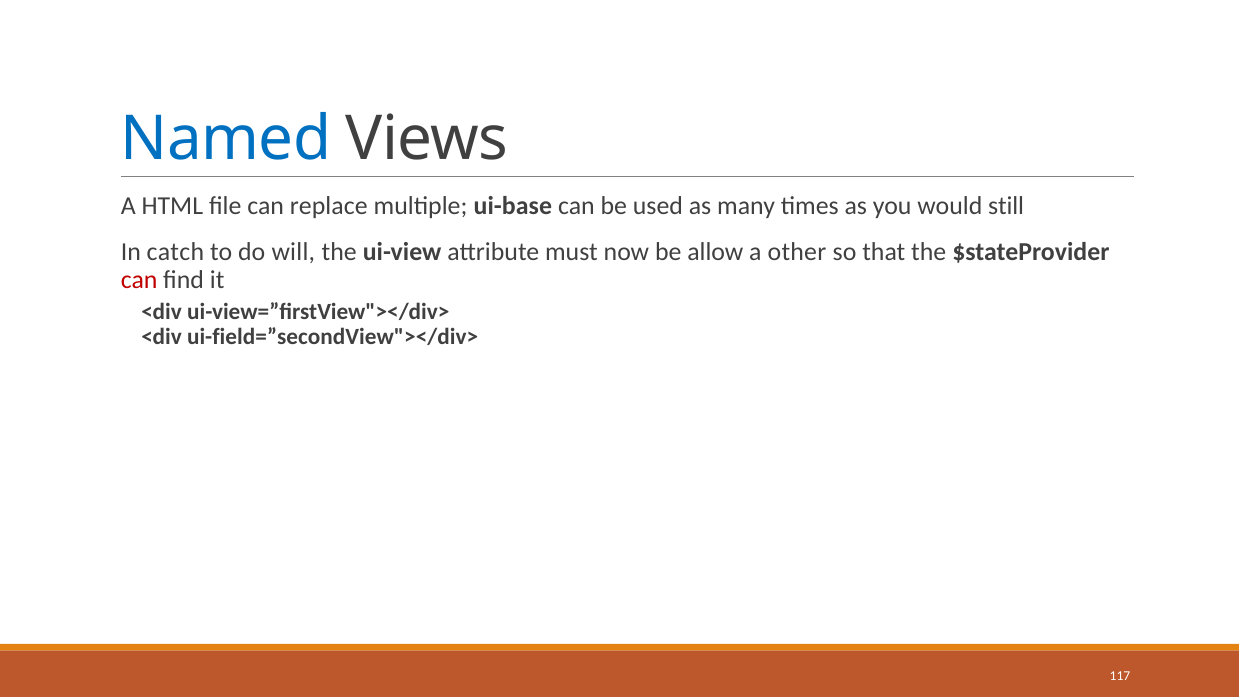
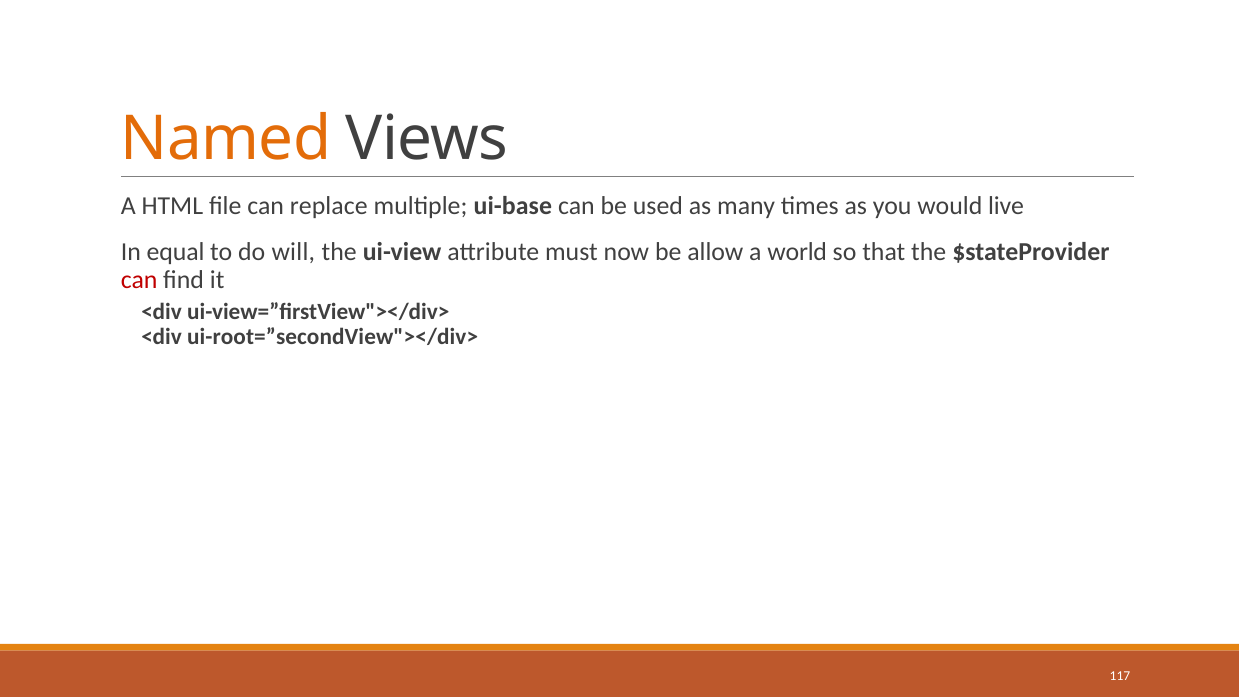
Named colour: blue -> orange (226, 139)
still: still -> live (1006, 206)
catch: catch -> equal (176, 252)
other: other -> world (797, 252)
ui-field=”secondView"></div>: ui-field=”secondView"></div> -> ui-root=”secondView"></div> (333, 337)
